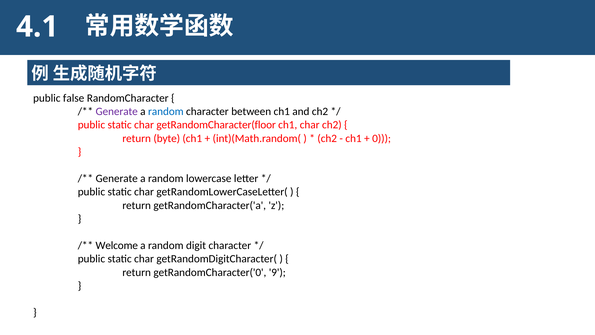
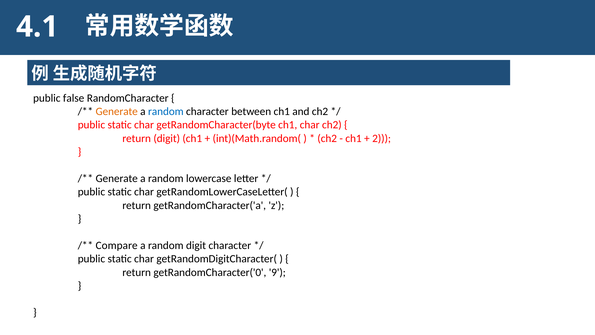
Generate colour: purple -> orange (117, 111)
getRandomCharacter(floor: getRandomCharacter(floor -> getRandomCharacter(byte (216, 125)
return byte: byte -> digit (167, 138)
0: 0 -> 2 (382, 138)
Welcome: Welcome -> Compare (117, 245)
